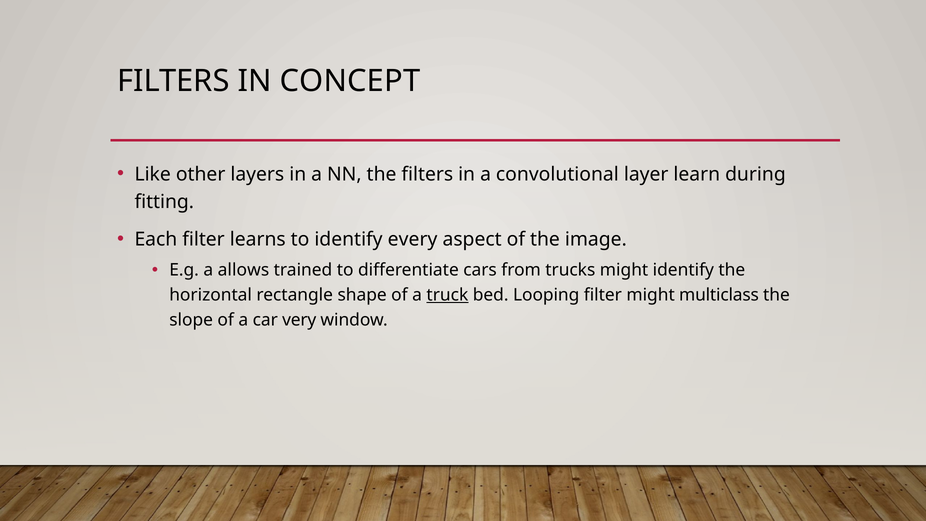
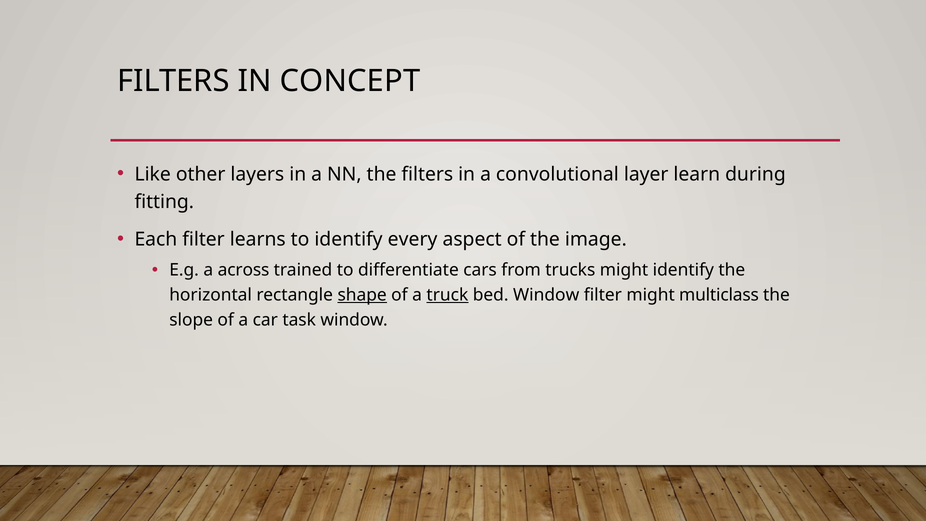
allows: allows -> across (244, 270)
shape underline: none -> present (362, 295)
bed Looping: Looping -> Window (546, 295)
very: very -> task (299, 320)
